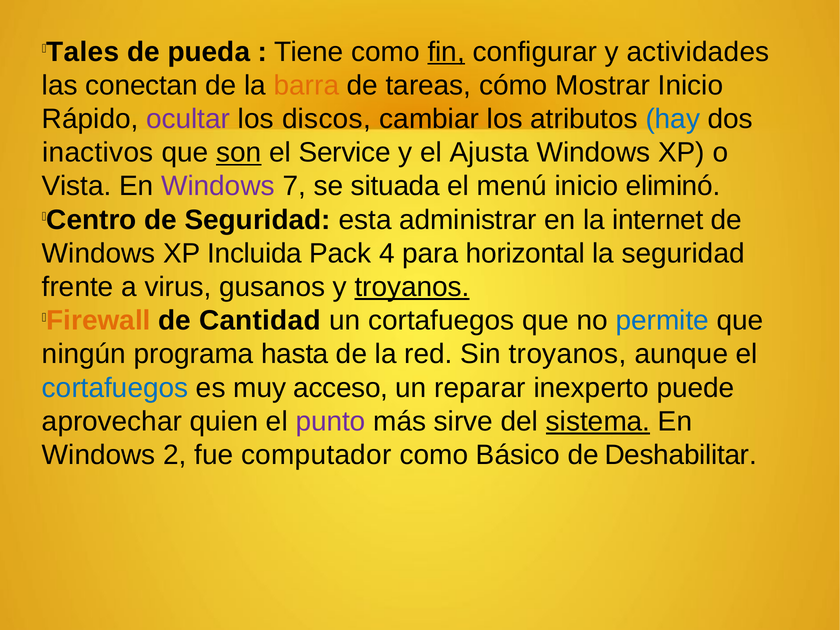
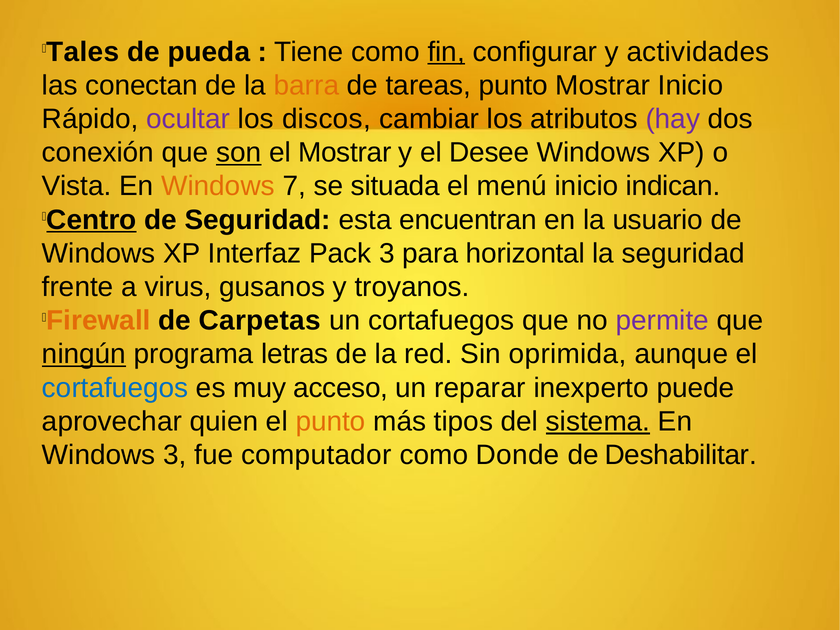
tareas cómo: cómo -> punto (513, 85)
hay colour: blue -> purple (673, 119)
inactivos: inactivos -> conexión (98, 153)
el Service: Service -> Mostrar (345, 153)
Ajusta: Ajusta -> Desee (489, 153)
Windows colour: purple -> orange (218, 186)
eliminó: eliminó -> indican (673, 186)
Centro underline: none -> present (91, 220)
administrar: administrar -> encuentran (468, 220)
internet: internet -> usuario (658, 220)
Incluida: Incluida -> Interfaz (255, 253)
Pack 4: 4 -> 3 (387, 253)
troyanos underline: present -> none (412, 287)
Cantidad: Cantidad -> Carpetas (260, 321)
permite colour: blue -> purple (662, 321)
ningún underline: none -> present (84, 354)
hasta: hasta -> letras (295, 354)
Sin troyanos: troyanos -> oprimida (568, 354)
punto colour: purple -> orange (331, 421)
sirve: sirve -> tipos (463, 421)
Windows 2: 2 -> 3 (175, 455)
Básico: Básico -> Donde (518, 455)
